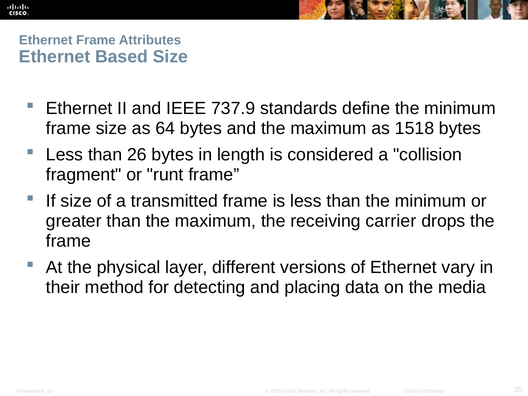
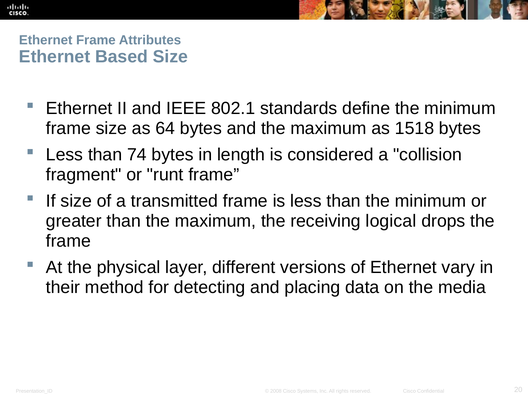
737.9: 737.9 -> 802.1 (233, 108)
26: 26 -> 74 (137, 155)
carrier: carrier -> logical (391, 221)
